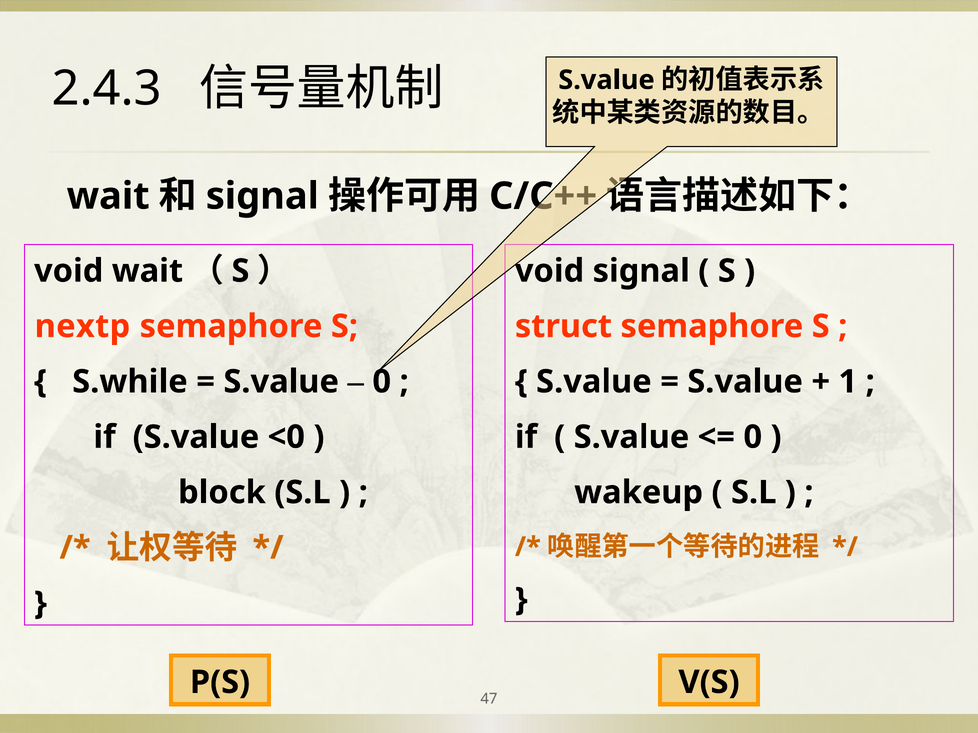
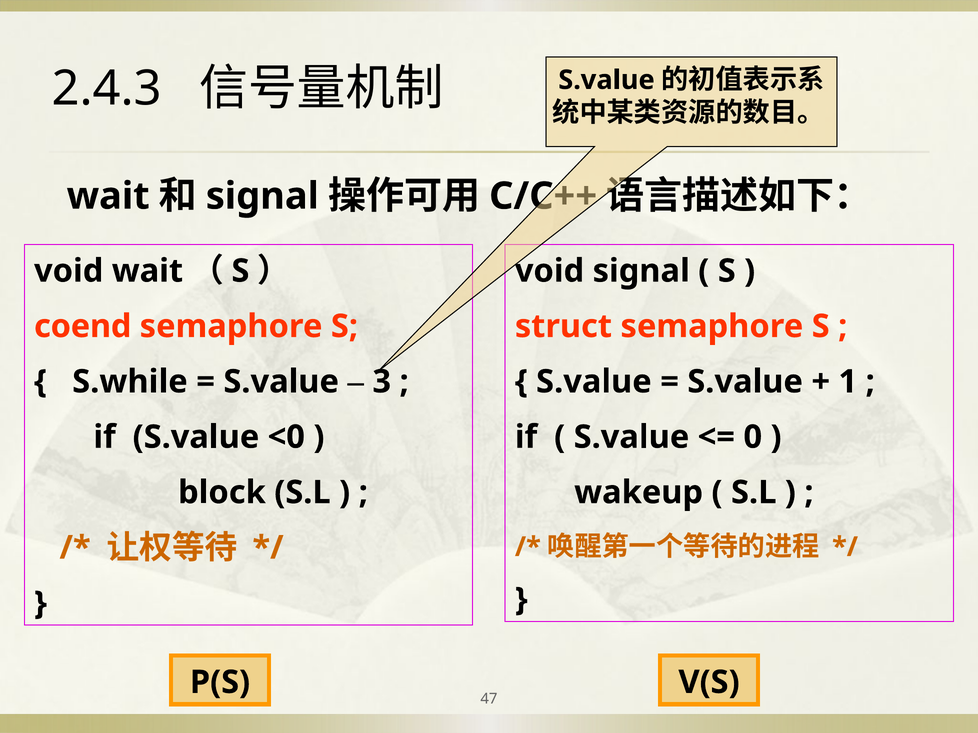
nextp: nextp -> coend (83, 327)
0: 0 -> 3 (382, 382)
